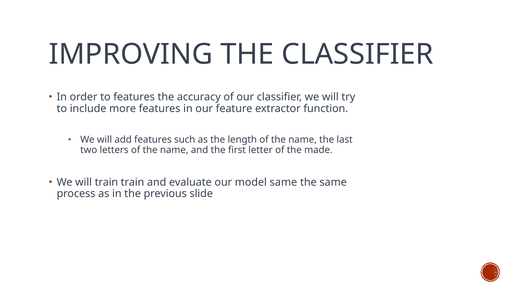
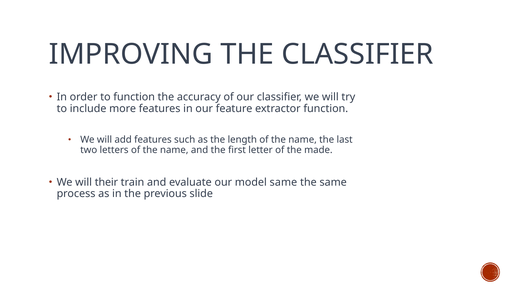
to features: features -> function (134, 97)
will train: train -> their (106, 182)
